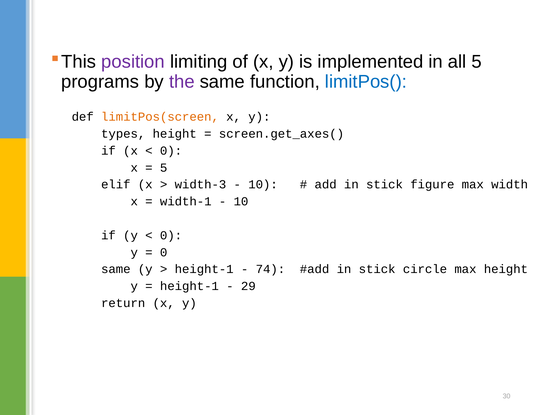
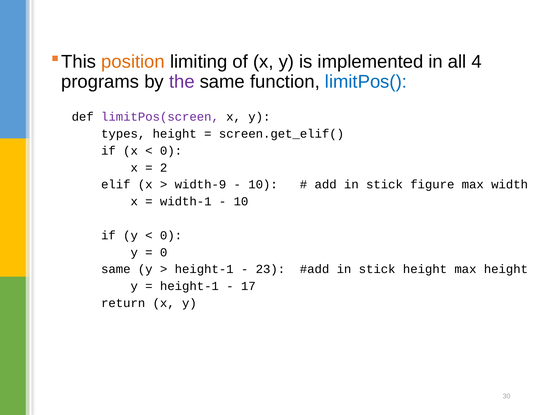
position colour: purple -> orange (133, 62)
all 5: 5 -> 4 (477, 62)
limitPos(screen colour: orange -> purple (160, 117)
screen.get_axes(: screen.get_axes( -> screen.get_elif( (281, 134)
5: 5 -> 2 (164, 168)
width-3: width-3 -> width-9 (201, 185)
74: 74 -> 23 (270, 270)
stick circle: circle -> height (425, 270)
29: 29 -> 17 (248, 287)
